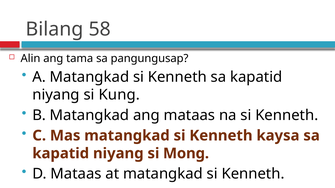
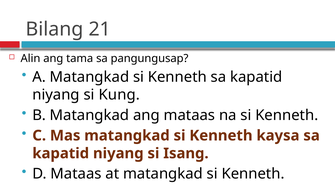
58: 58 -> 21 (100, 29)
Mong: Mong -> Isang (186, 154)
